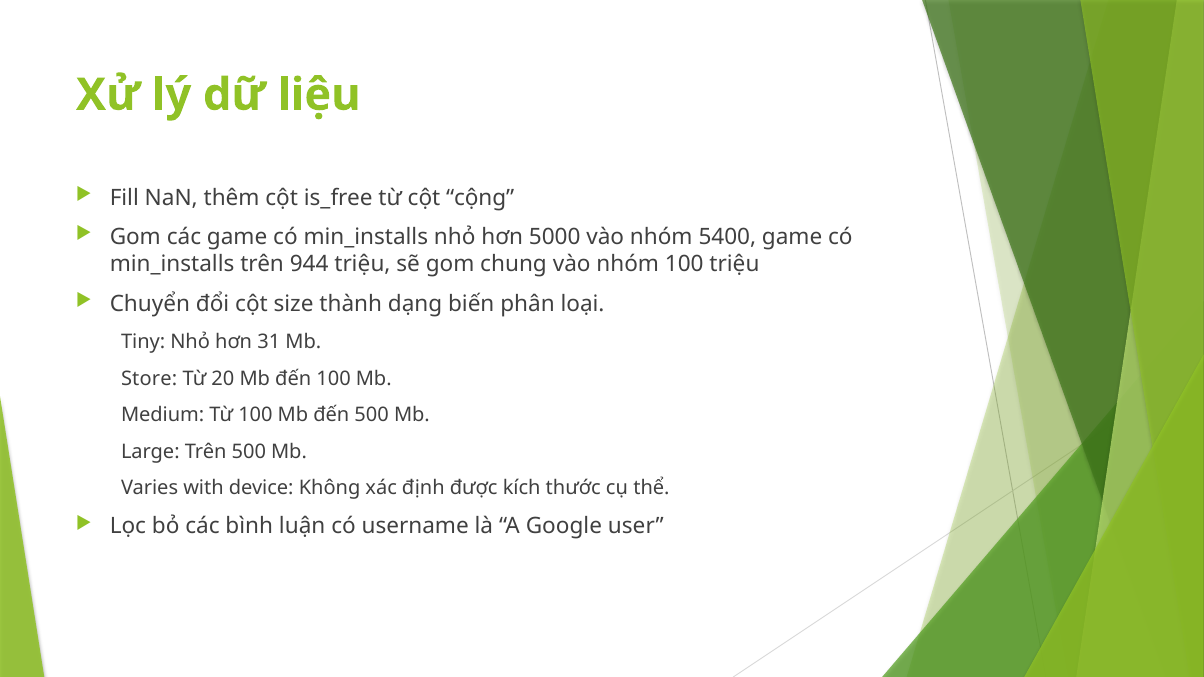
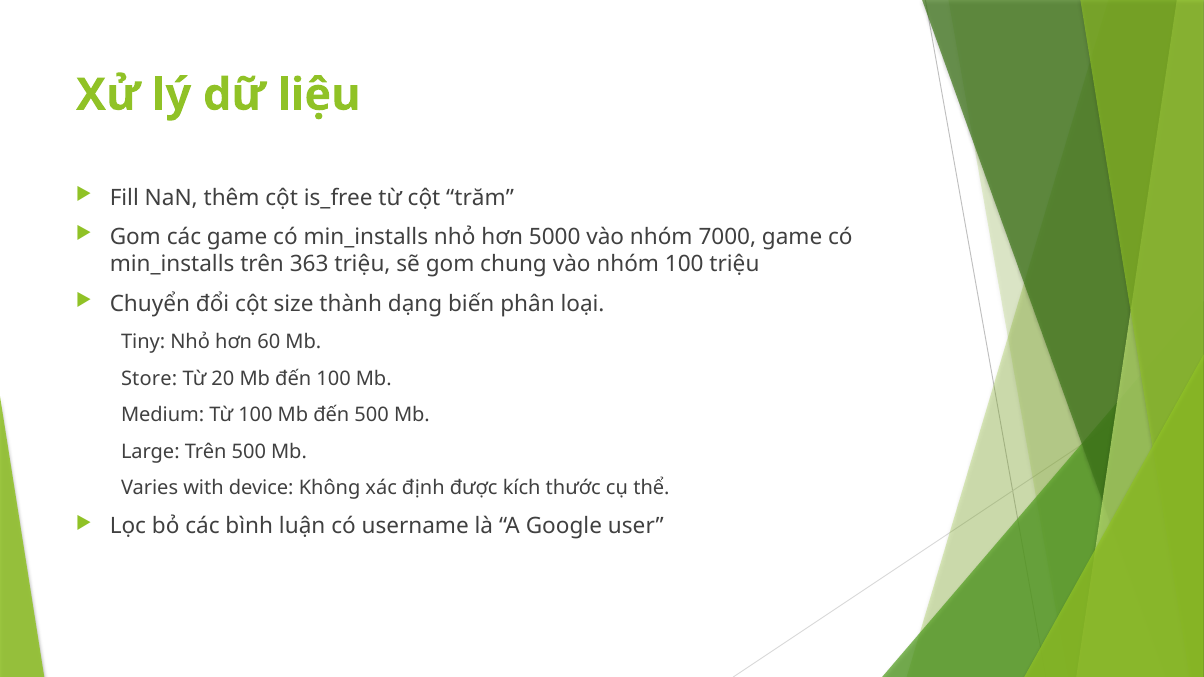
cộng: cộng -> trăm (480, 198)
5400: 5400 -> 7000 (727, 237)
944: 944 -> 363 (309, 264)
31: 31 -> 60 (269, 342)
